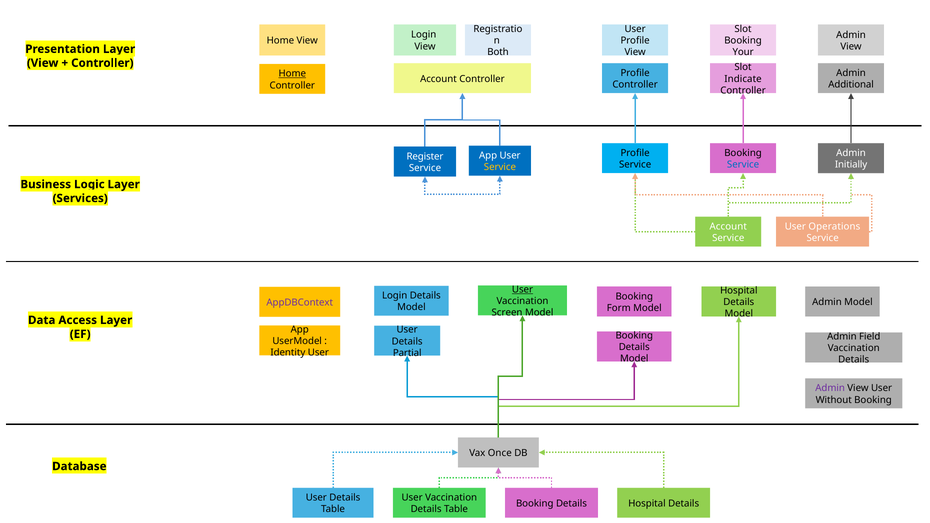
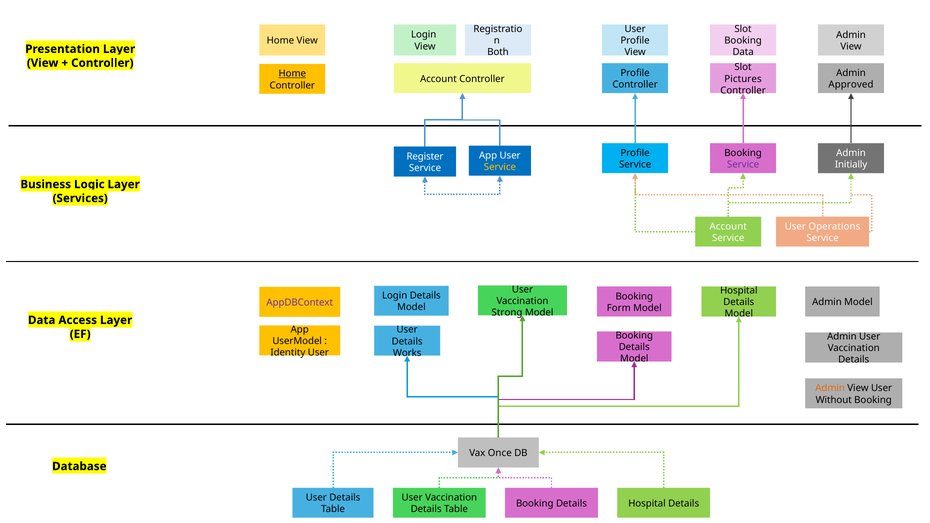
Your: Your -> Data (743, 52)
Indicate: Indicate -> Pictures (743, 79)
Additional: Additional -> Approved (851, 85)
Service colour: blue -> purple (743, 165)
User underline: present -> none (523, 290)
Screen: Screen -> Strong (507, 313)
Admin Field: Field -> User (870, 337)
Partial: Partial -> Works (407, 353)
Admin colour: purple -> orange (830, 388)
